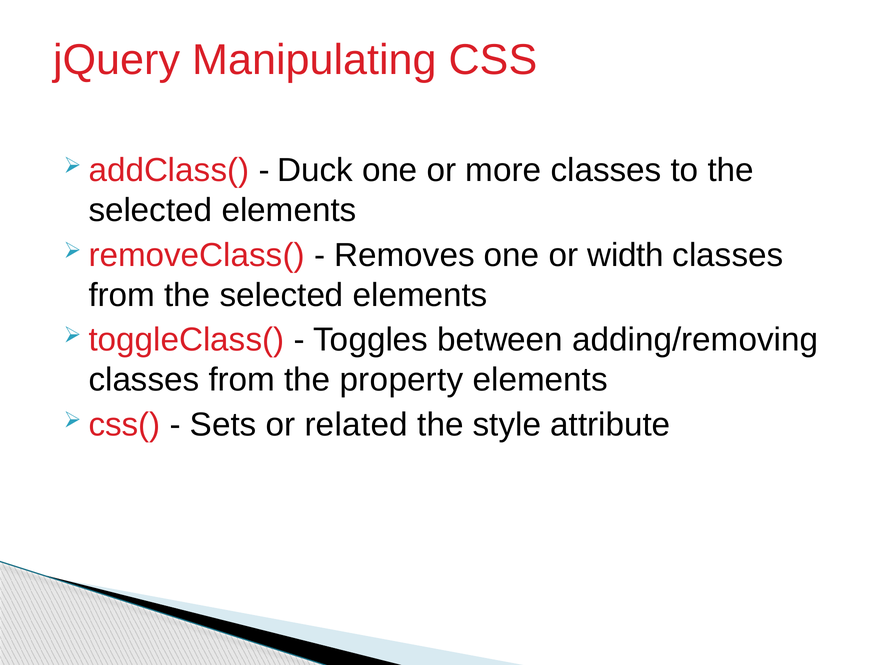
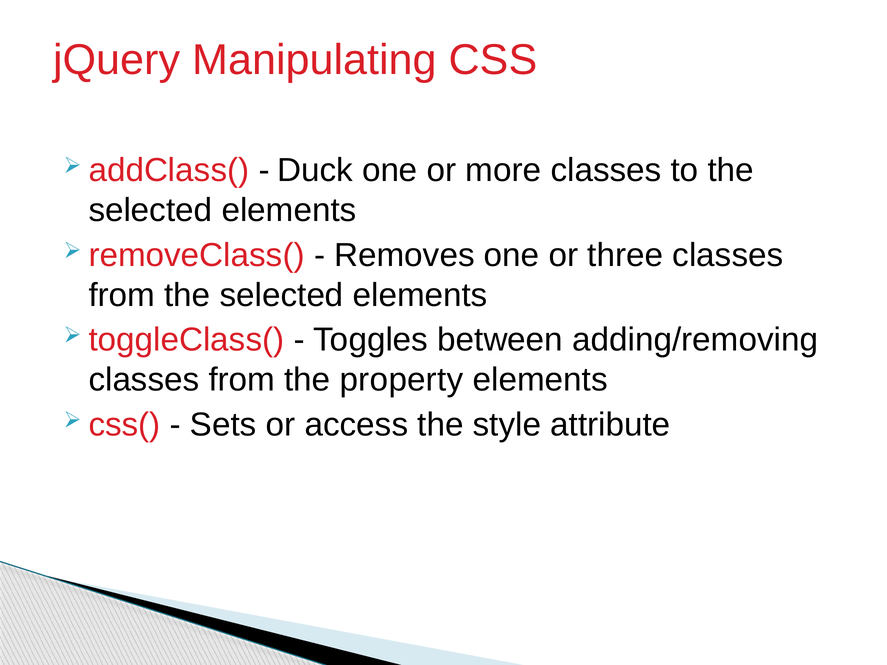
width: width -> three (625, 255)
related: related -> access (356, 425)
